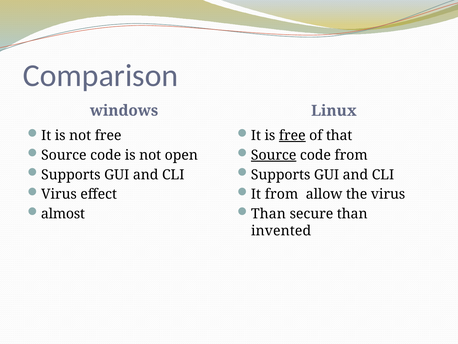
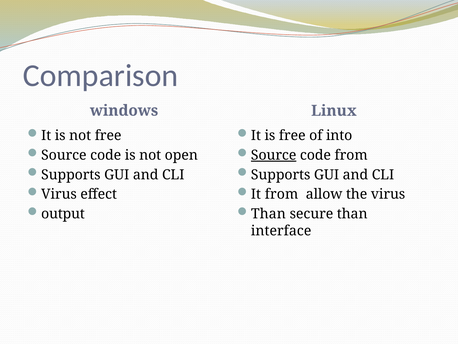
free underline: present -> none (292, 135)
that: that -> into (339, 135)
almost: almost -> output (63, 214)
invented: invented -> interface (281, 230)
